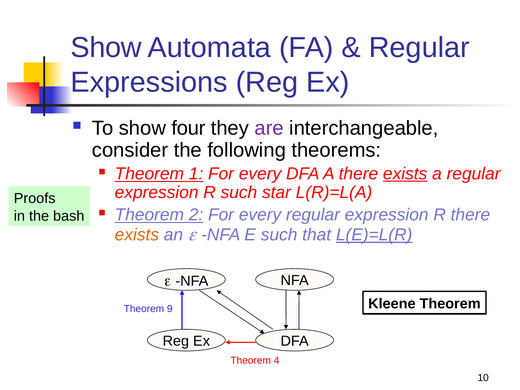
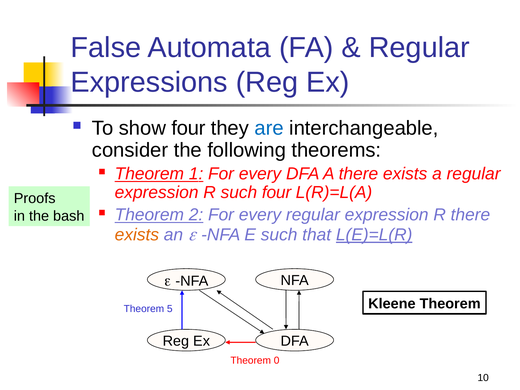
Show: Show -> False (106, 48)
are colour: purple -> blue (269, 128)
exists underline: present -> none (405, 174)
such star: star -> four (277, 192)
9: 9 -> 5 (170, 309)
4: 4 -> 0 (277, 360)
